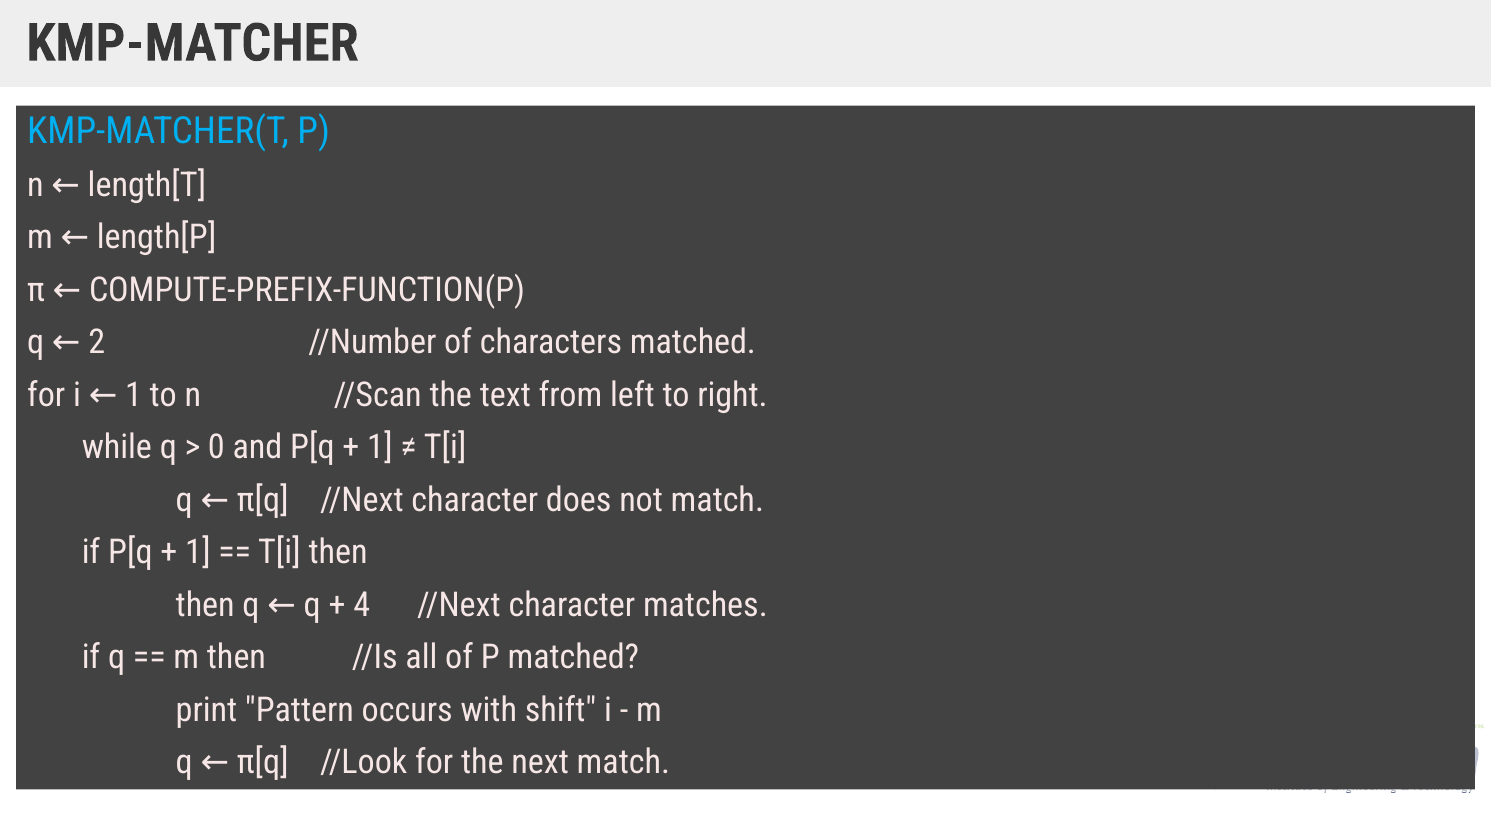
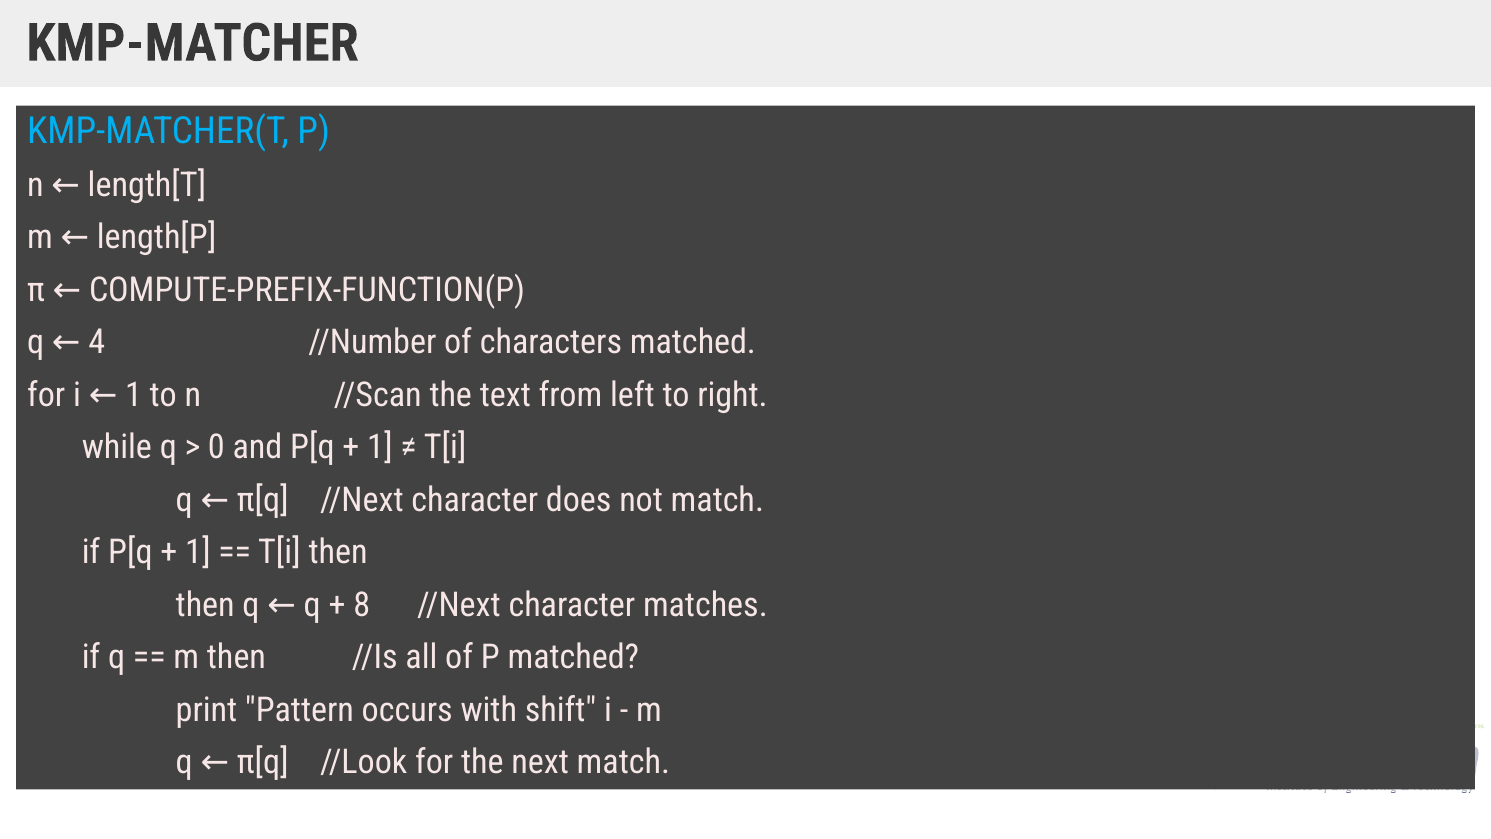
2: 2 -> 4 (97, 342)
4: 4 -> 8 (362, 605)
